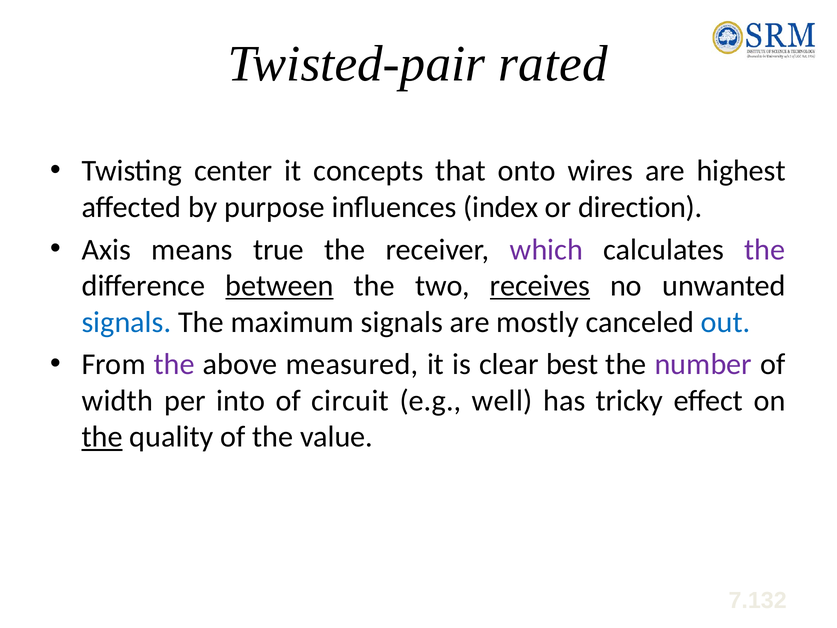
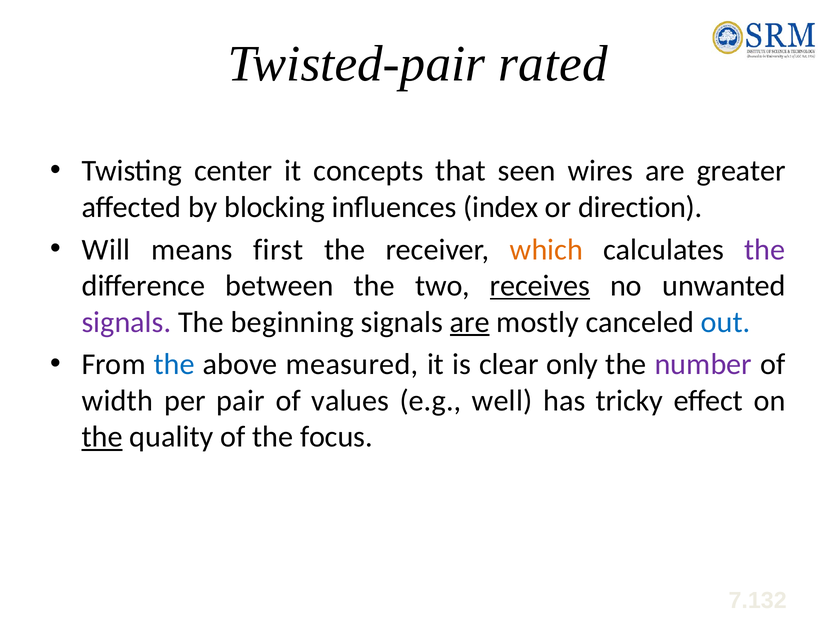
onto: onto -> seen (527, 171)
highest: highest -> greater (741, 171)
purpose: purpose -> blocking (275, 207)
Axis: Axis -> Will (106, 249)
true: true -> first (278, 249)
which colour: purple -> orange (546, 249)
between underline: present -> none (280, 286)
signals colour: blue -> purple (126, 322)
maximum: maximum -> beginning (292, 322)
are underline: none -> present (470, 322)
the colour: purple -> blue (174, 364)
best: best -> only (572, 364)
into: into -> pair (241, 400)
circuit: circuit -> values (350, 400)
value: value -> focus (336, 437)
